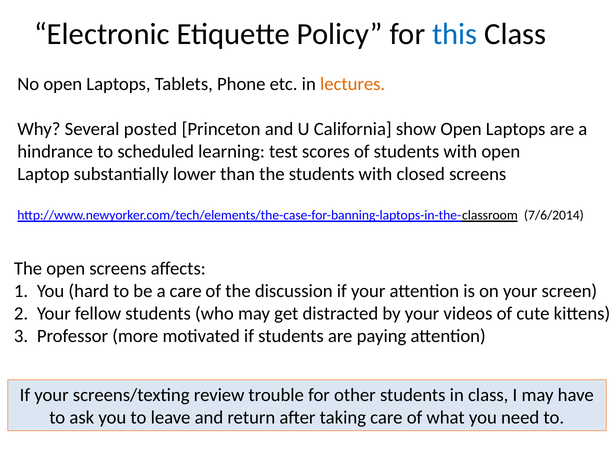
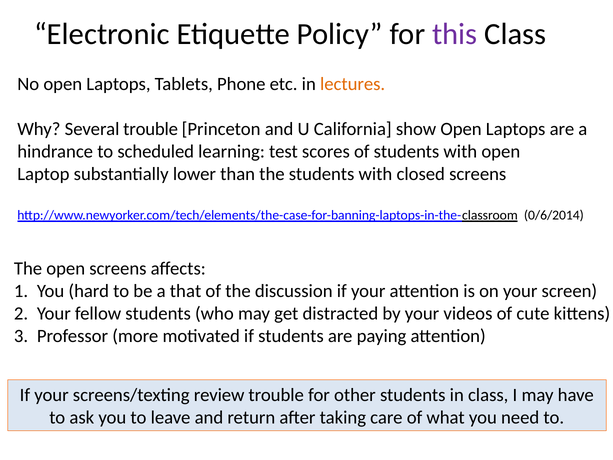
this colour: blue -> purple (455, 34)
Several posted: posted -> trouble (151, 129)
7/6/2014: 7/6/2014 -> 0/6/2014 (554, 215)
a care: care -> that (186, 291)
